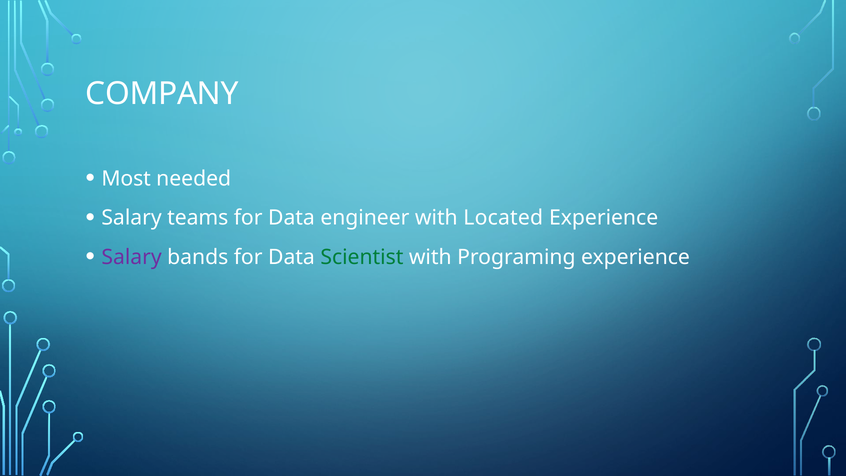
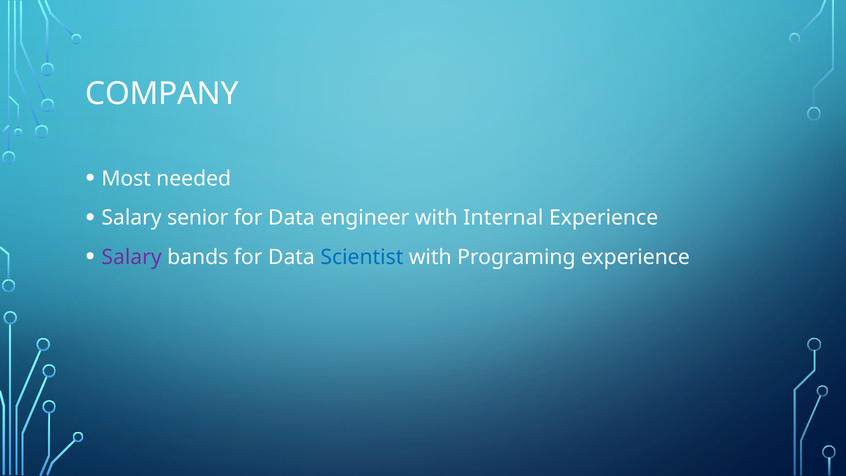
teams: teams -> senior (198, 218)
Located: Located -> Internal (503, 218)
Scientist colour: green -> blue (362, 257)
